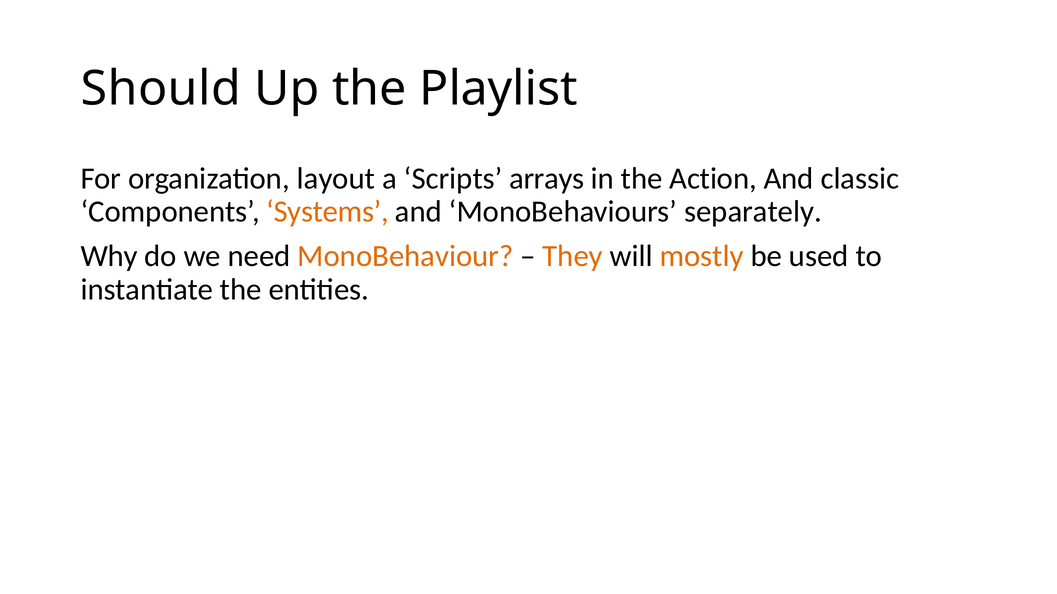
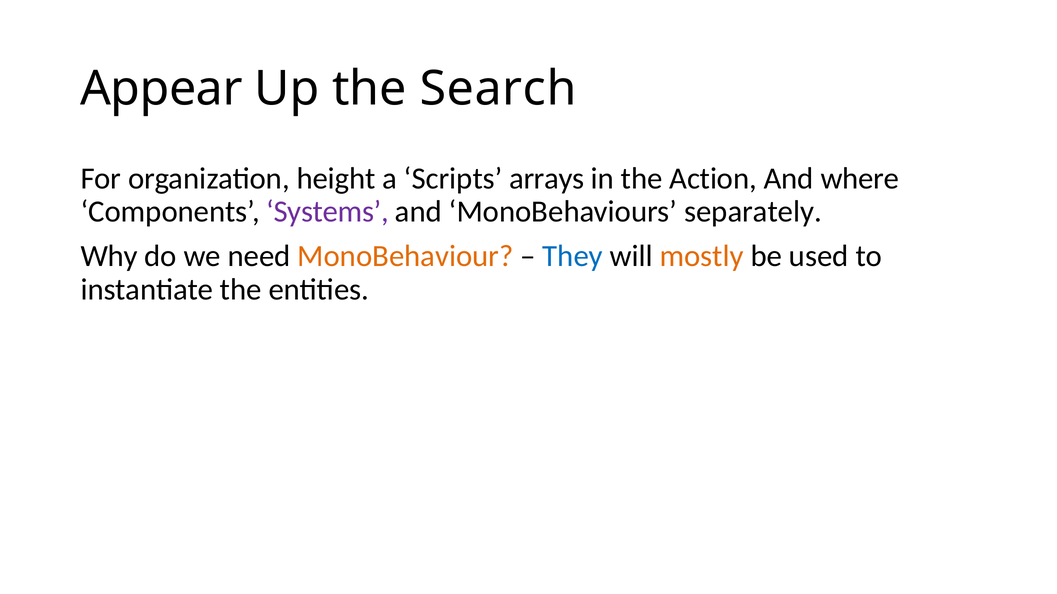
Should: Should -> Appear (161, 89)
Playlist: Playlist -> Search (498, 89)
layout: layout -> height (336, 179)
classic: classic -> where (860, 179)
Systems colour: orange -> purple (328, 212)
They colour: orange -> blue (573, 256)
